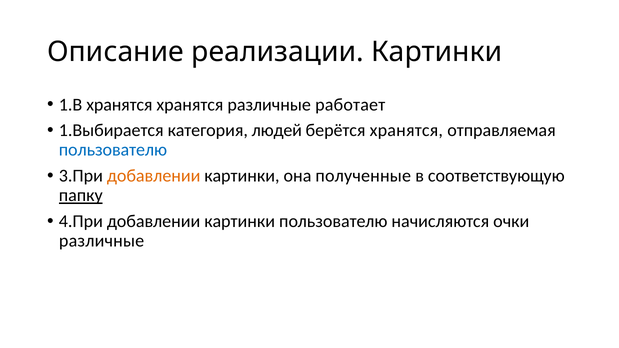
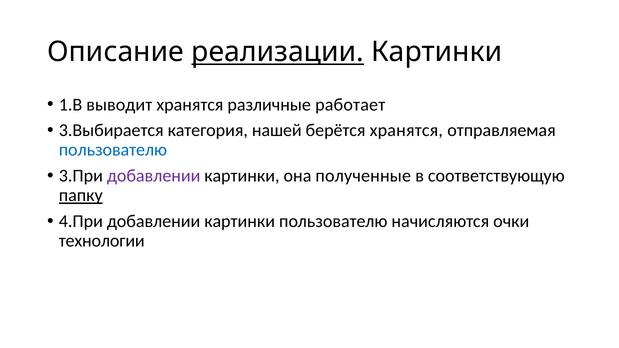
реализации underline: none -> present (278, 52)
1.В хранятся: хранятся -> выводит (119, 105)
1.Выбирается: 1.Выбирается -> 3.Выбирается (111, 131)
людей: людей -> нашей (277, 131)
добавлении colour: orange -> purple (154, 176)
различные: различные -> технологии (102, 241)
